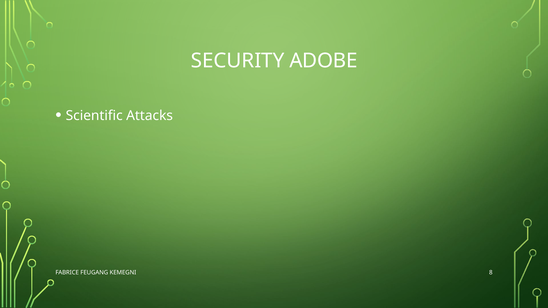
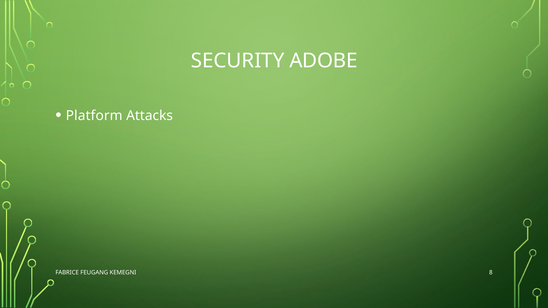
Scientific: Scientific -> Platform (94, 116)
